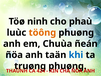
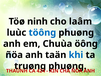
phaù: phaù -> laâm (80, 21)
töông colour: orange -> blue (42, 33)
ñeán: ñeán -> öông (86, 44)
